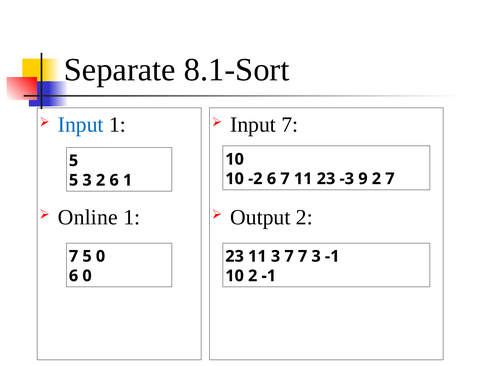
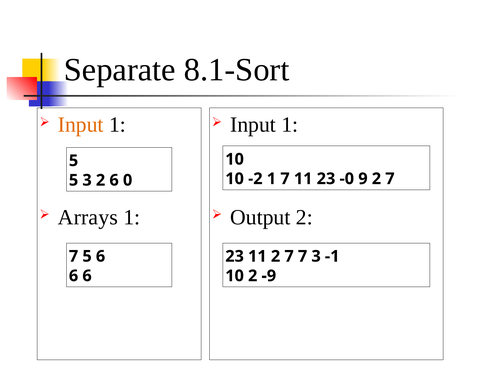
Input colour: blue -> orange (81, 125)
7: 7 -> 1 (290, 125)
-2 6: 6 -> 1 (271, 179)
-3: -3 -> -0 (347, 179)
6 1: 1 -> 0 (128, 180)
Online: Online -> Arrays (88, 217)
5 0: 0 -> 6 (101, 256)
11 3: 3 -> 2 (276, 256)
0: 0 -> 6 (87, 276)
2 -1: -1 -> -9 (269, 276)
